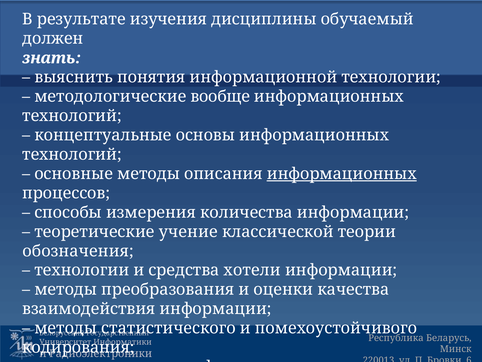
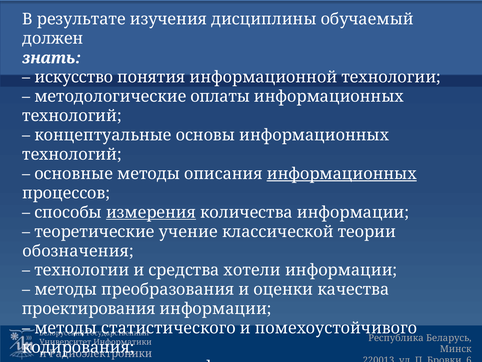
выяснить: выяснить -> искусство (74, 77)
вообще: вообще -> оплаты (220, 96)
измерения underline: none -> present (151, 212)
взаимодействия: взаимодействия -> проектирования (89, 309)
